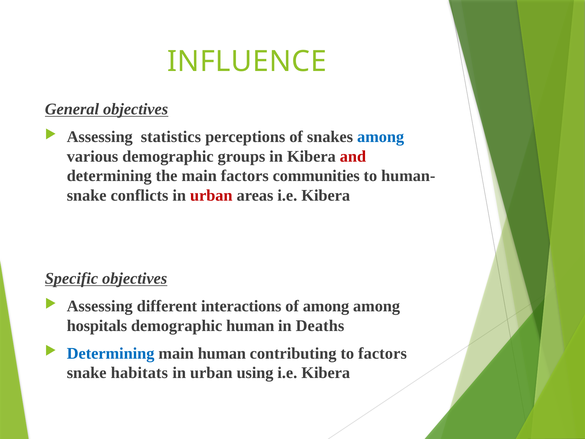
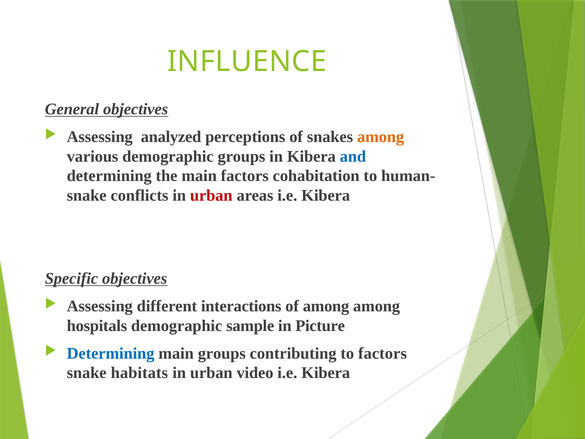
statistics: statistics -> analyzed (171, 137)
among colour: blue -> orange (381, 137)
and colour: red -> blue (353, 156)
communities: communities -> cohabitation (316, 176)
demographic human: human -> sample (250, 326)
Deaths: Deaths -> Picture (320, 326)
main human: human -> groups (222, 353)
using: using -> video (255, 373)
